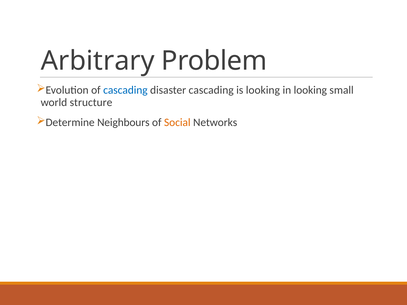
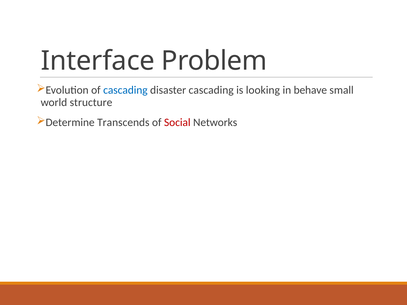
Arbitrary: Arbitrary -> Interface (98, 61)
in looking: looking -> behave (310, 90)
Neighbours: Neighbours -> Transcends (123, 123)
Social colour: orange -> red (177, 123)
